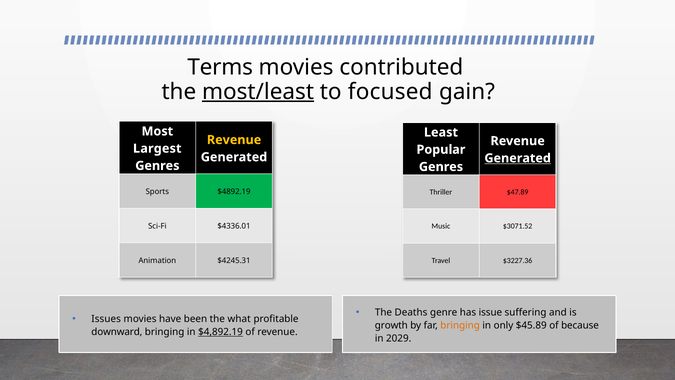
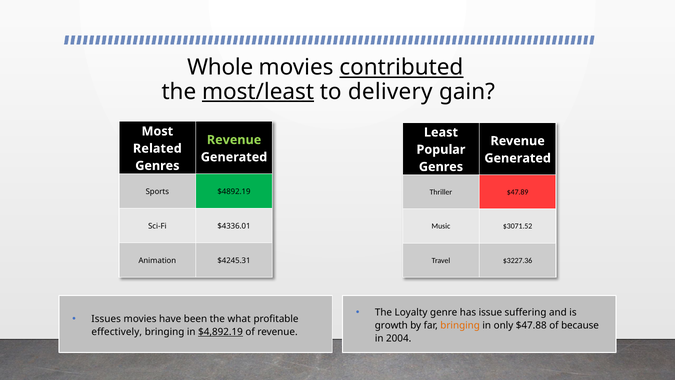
Terms: Terms -> Whole (220, 67)
contributed underline: none -> present (401, 67)
focused: focused -> delivery (390, 92)
Revenue colour: yellow -> light green (234, 140)
Largest: Largest -> Related (157, 148)
Generated underline: present -> none (518, 158)
Deaths: Deaths -> Loyalty (411, 312)
$45.89: $45.89 -> $47.88 (531, 325)
downward: downward -> effectively (117, 332)
2029: 2029 -> 2004 (399, 338)
